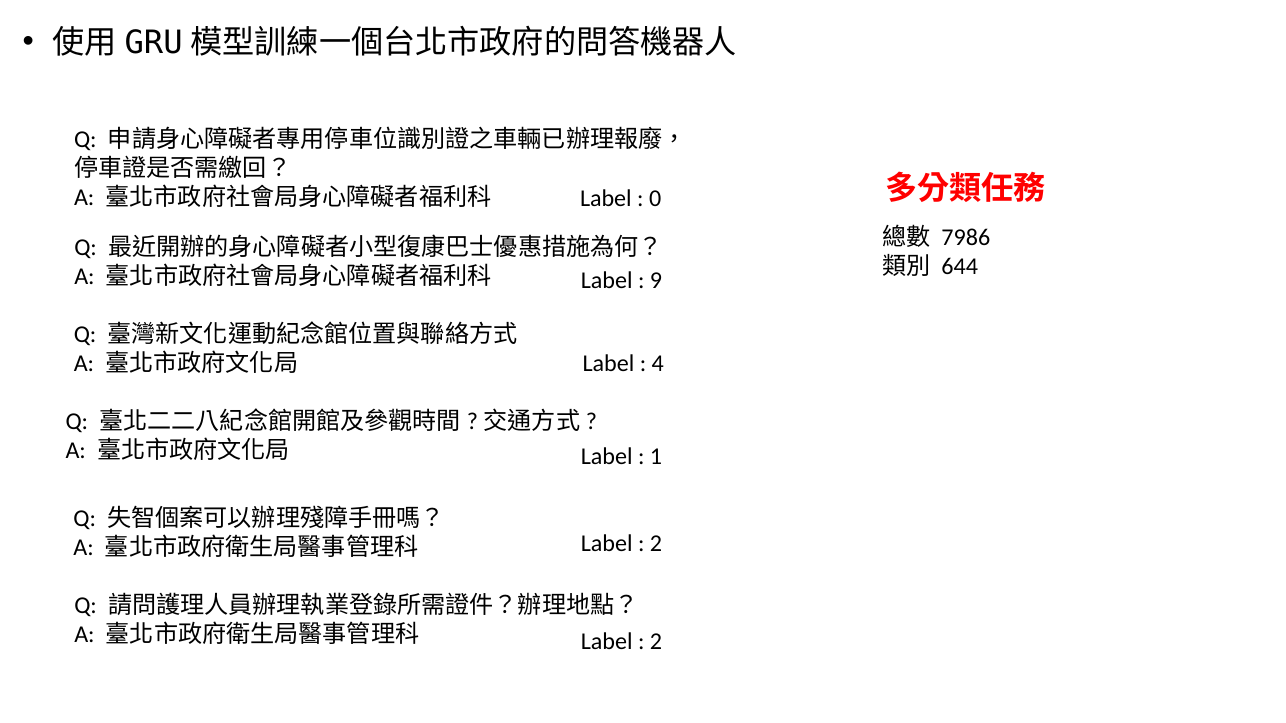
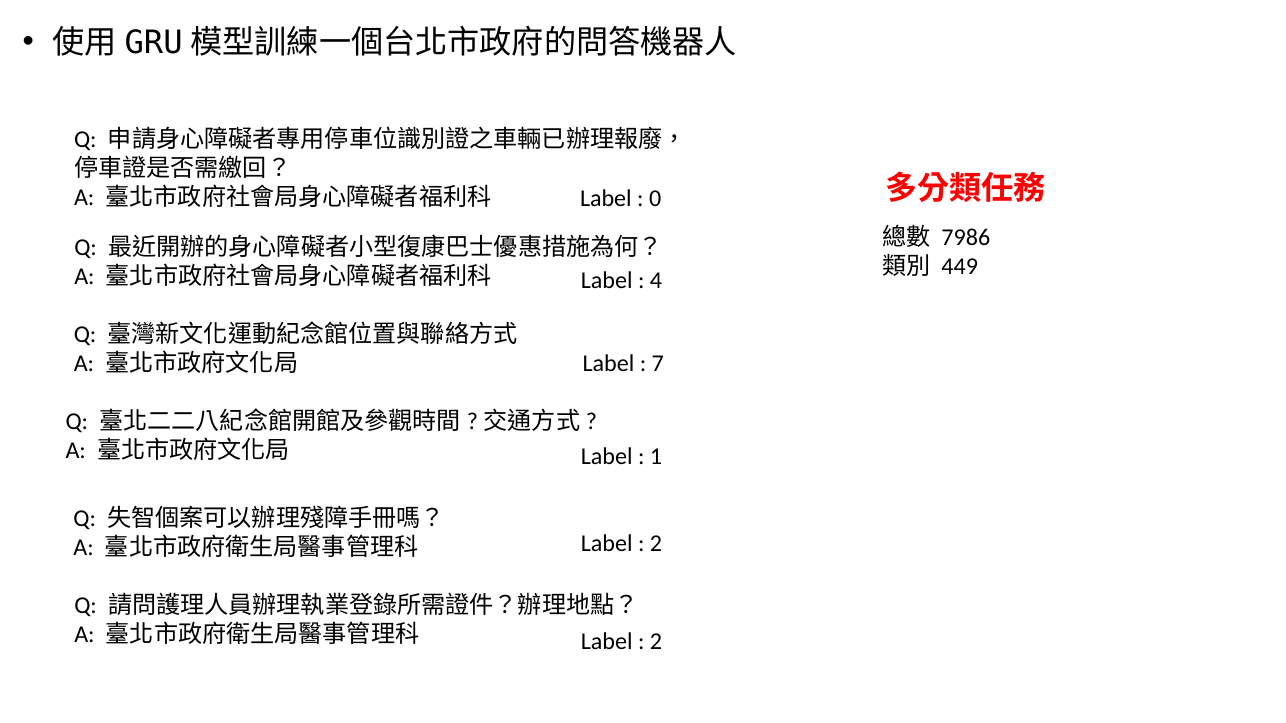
644: 644 -> 449 (960, 266)
9: 9 -> 4 (656, 281)
4: 4 -> 7 (658, 364)
